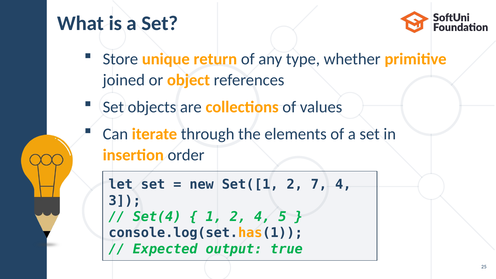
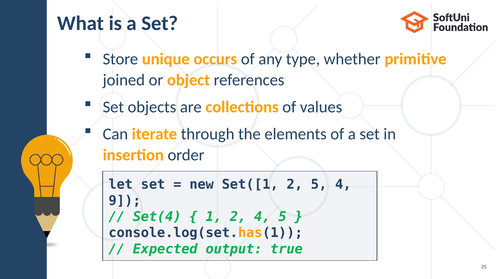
return: return -> occurs (215, 59)
2 7: 7 -> 5 (319, 185)
3: 3 -> 9 (125, 201)
